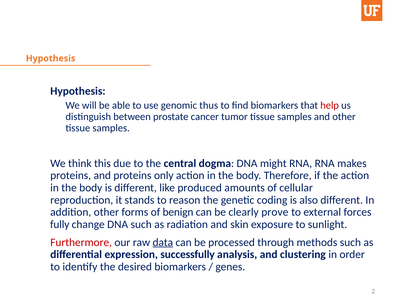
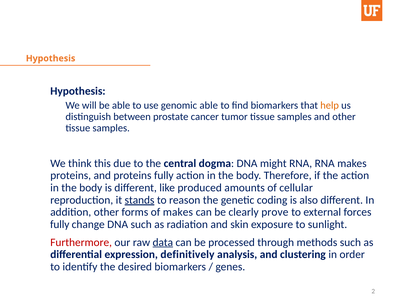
genomic thus: thus -> able (209, 106)
help colour: red -> orange (330, 106)
proteins only: only -> fully (164, 176)
stands underline: none -> present (140, 200)
of benign: benign -> makes (178, 212)
successfully: successfully -> definitively (187, 255)
